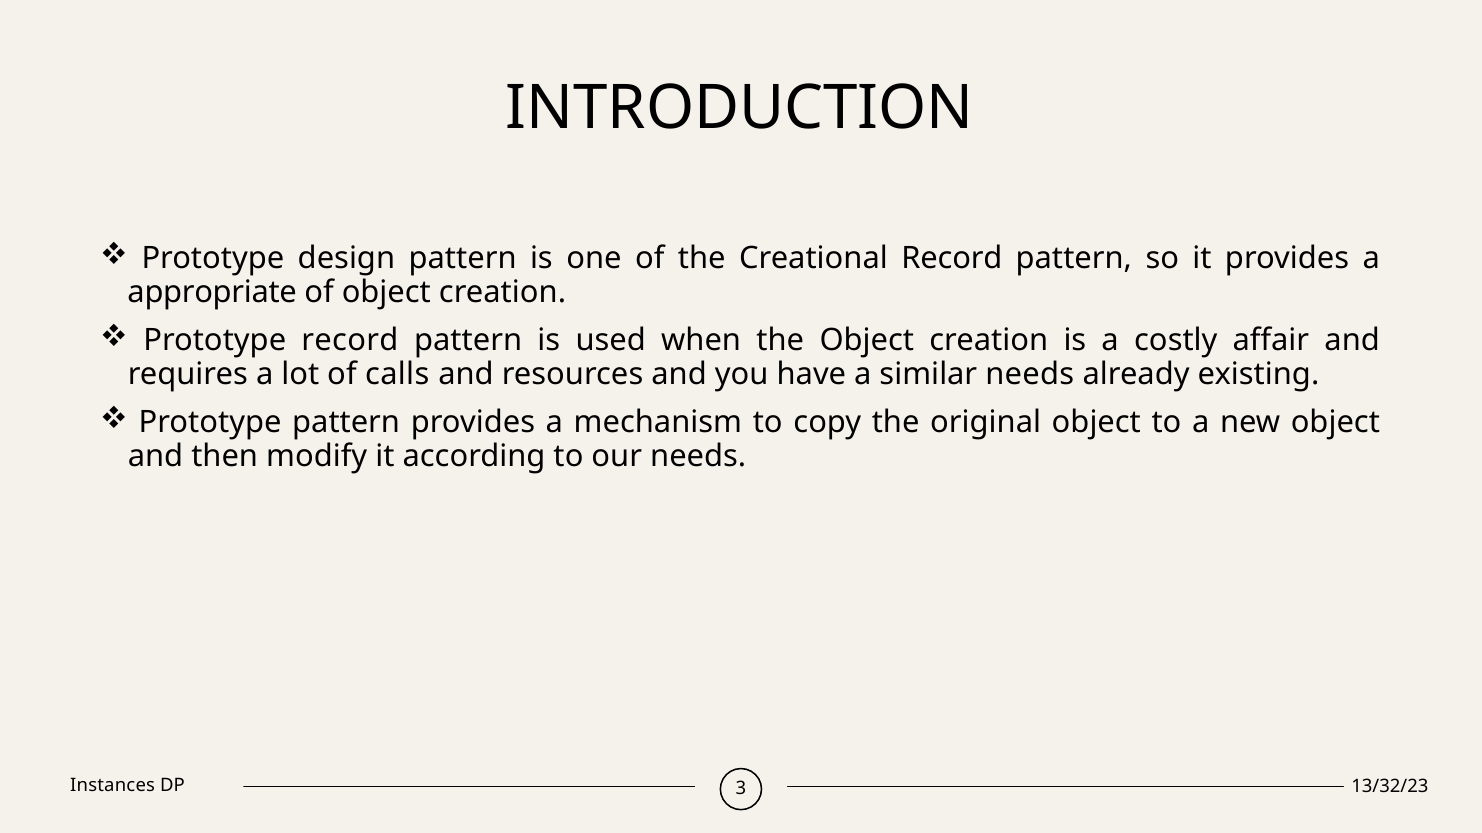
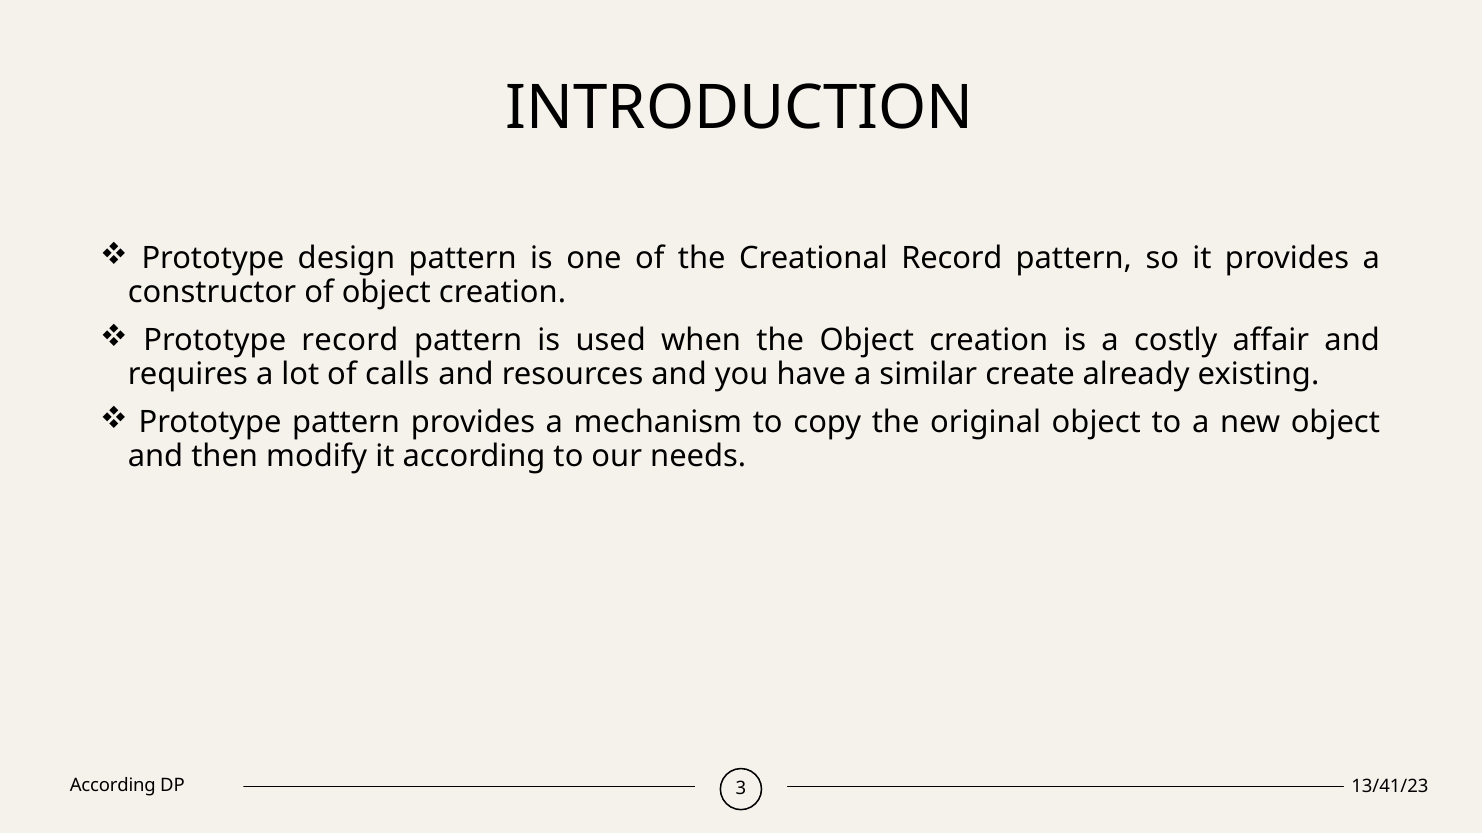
appropriate: appropriate -> constructor (212, 292)
similar needs: needs -> create (1030, 374)
Instances: Instances -> According (113, 786)
13/32/23: 13/32/23 -> 13/41/23 (1390, 787)
